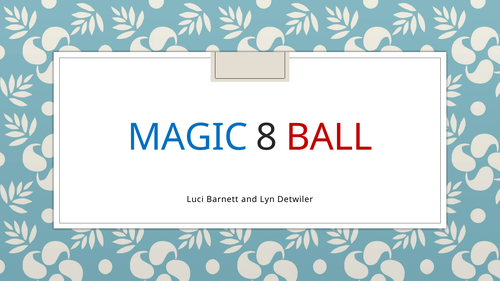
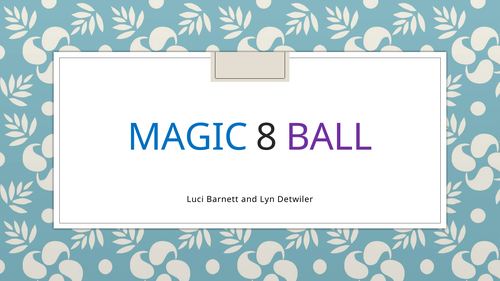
BALL colour: red -> purple (329, 138)
